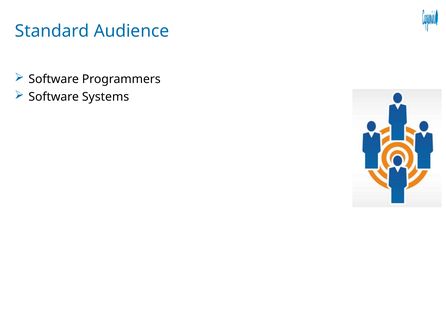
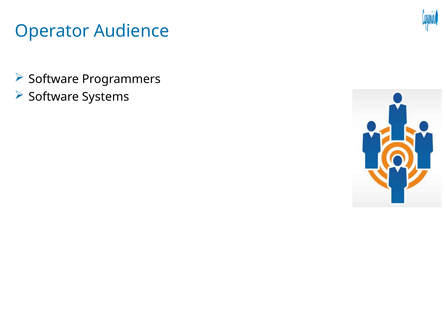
Standard: Standard -> Operator (52, 31)
